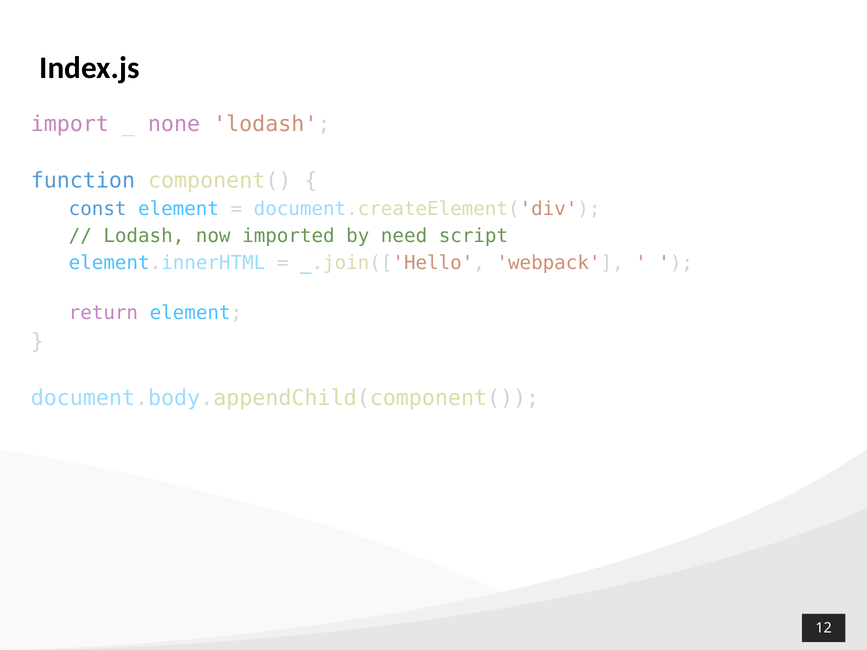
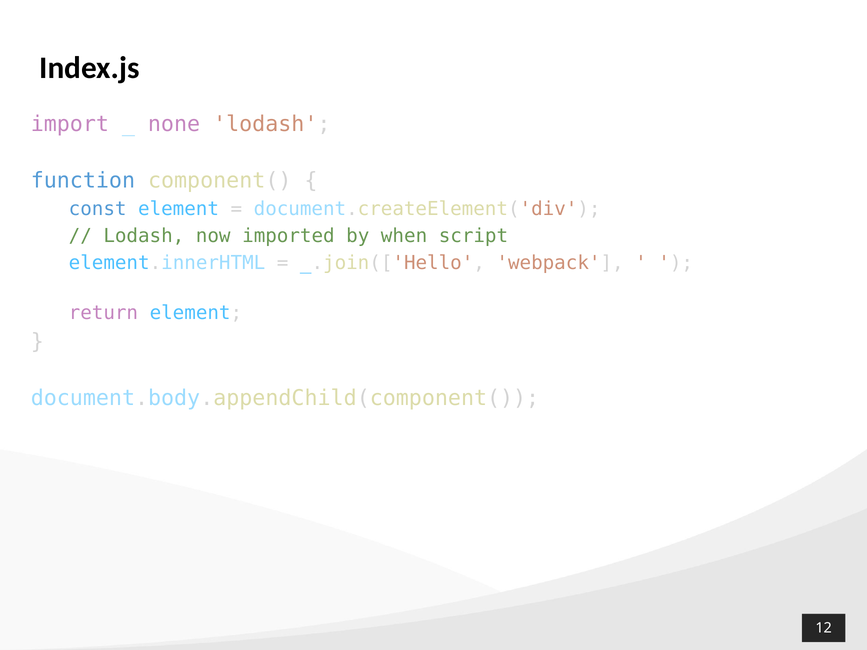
need: need -> when (404, 236)
